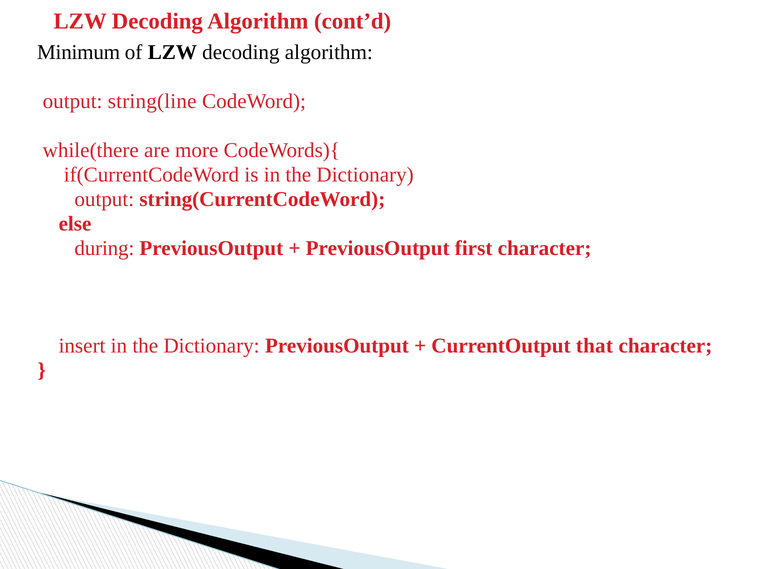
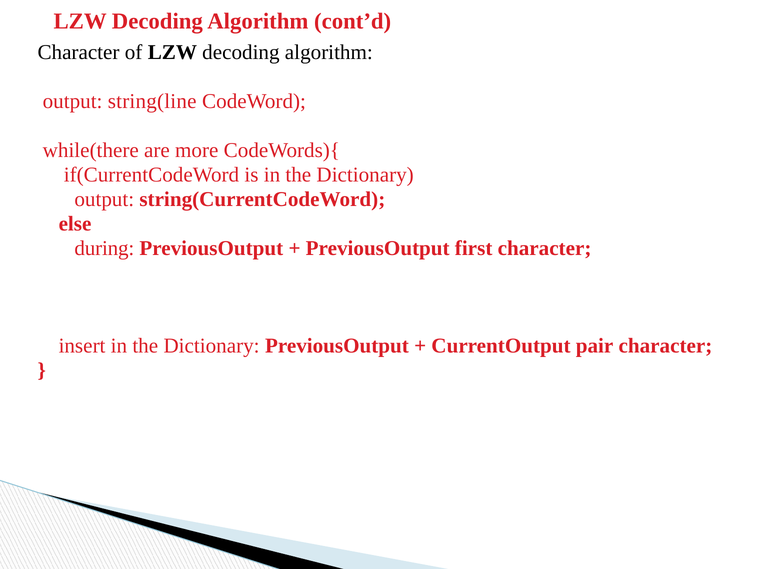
Minimum: Minimum -> Character (78, 53)
that: that -> pair (595, 346)
